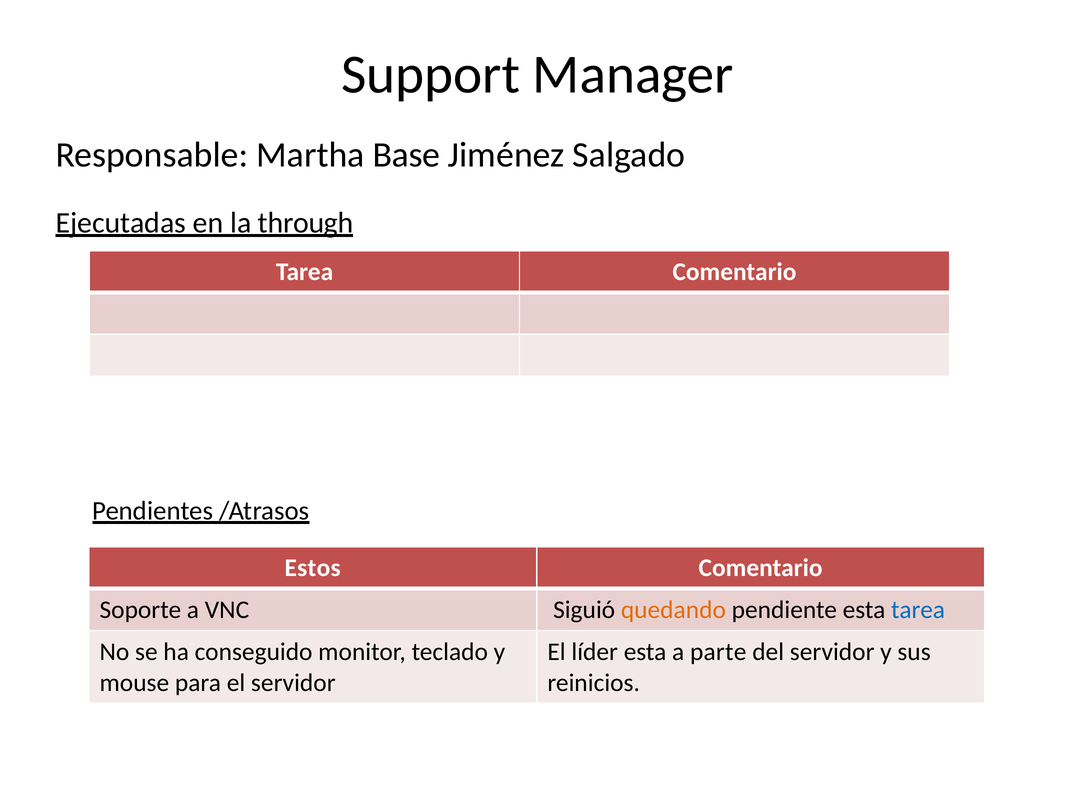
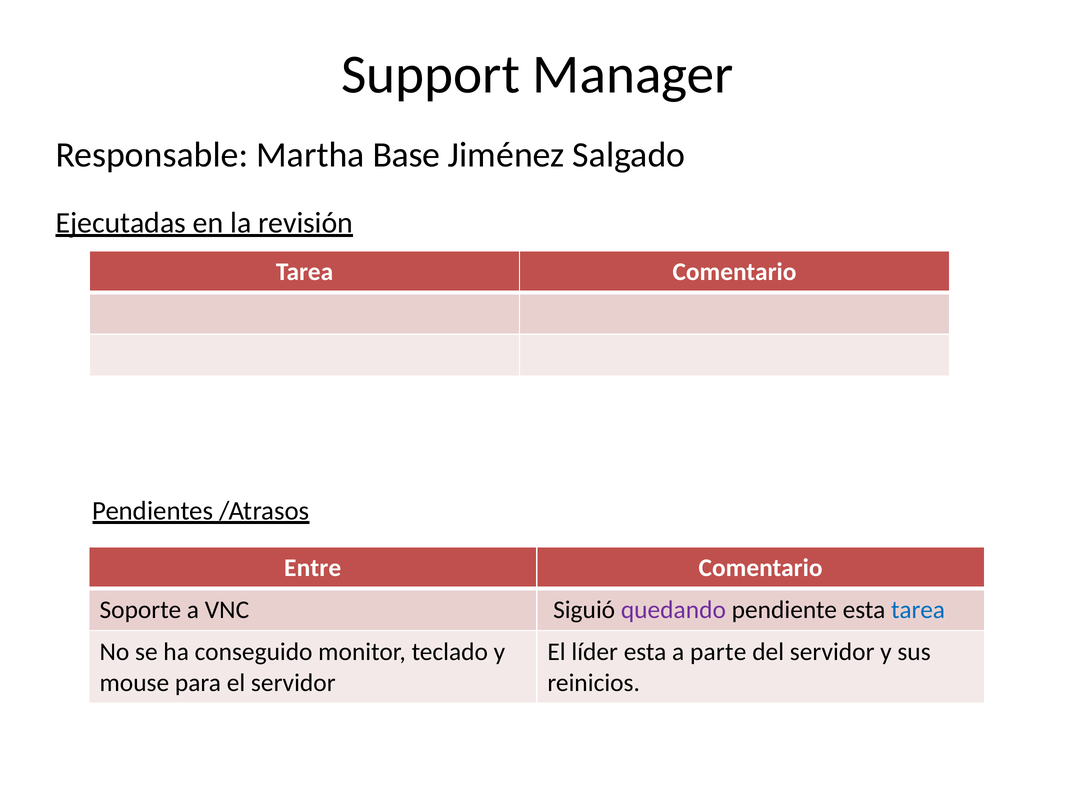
through: through -> revisión (306, 223)
Estos: Estos -> Entre (313, 568)
quedando colour: orange -> purple (673, 610)
